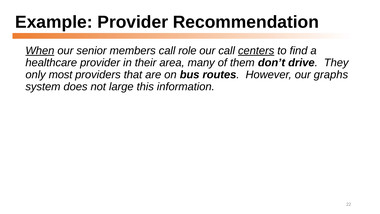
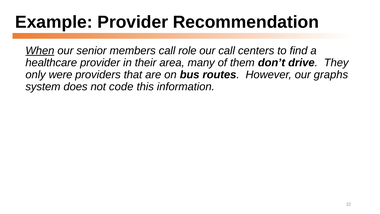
centers underline: present -> none (256, 51)
most: most -> were (61, 75)
large: large -> code (121, 86)
